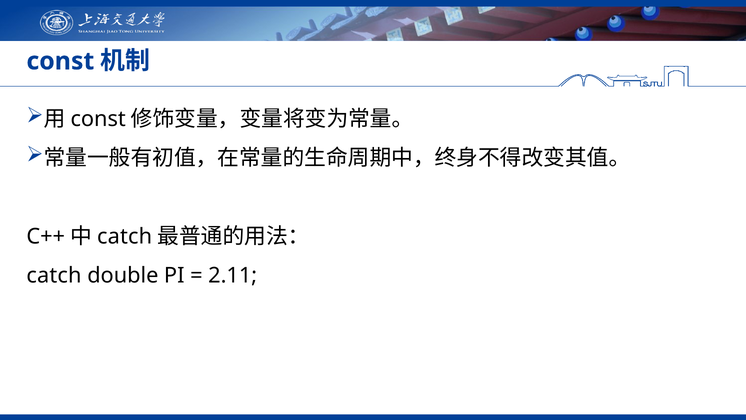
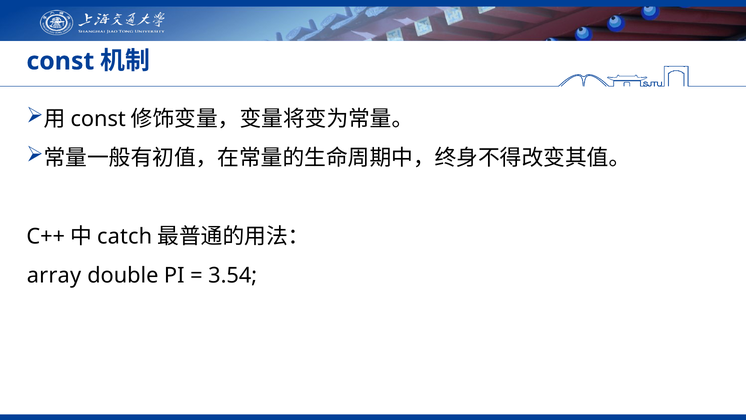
catch: catch -> array (54, 275)
2.11: 2.11 -> 3.54 (233, 275)
